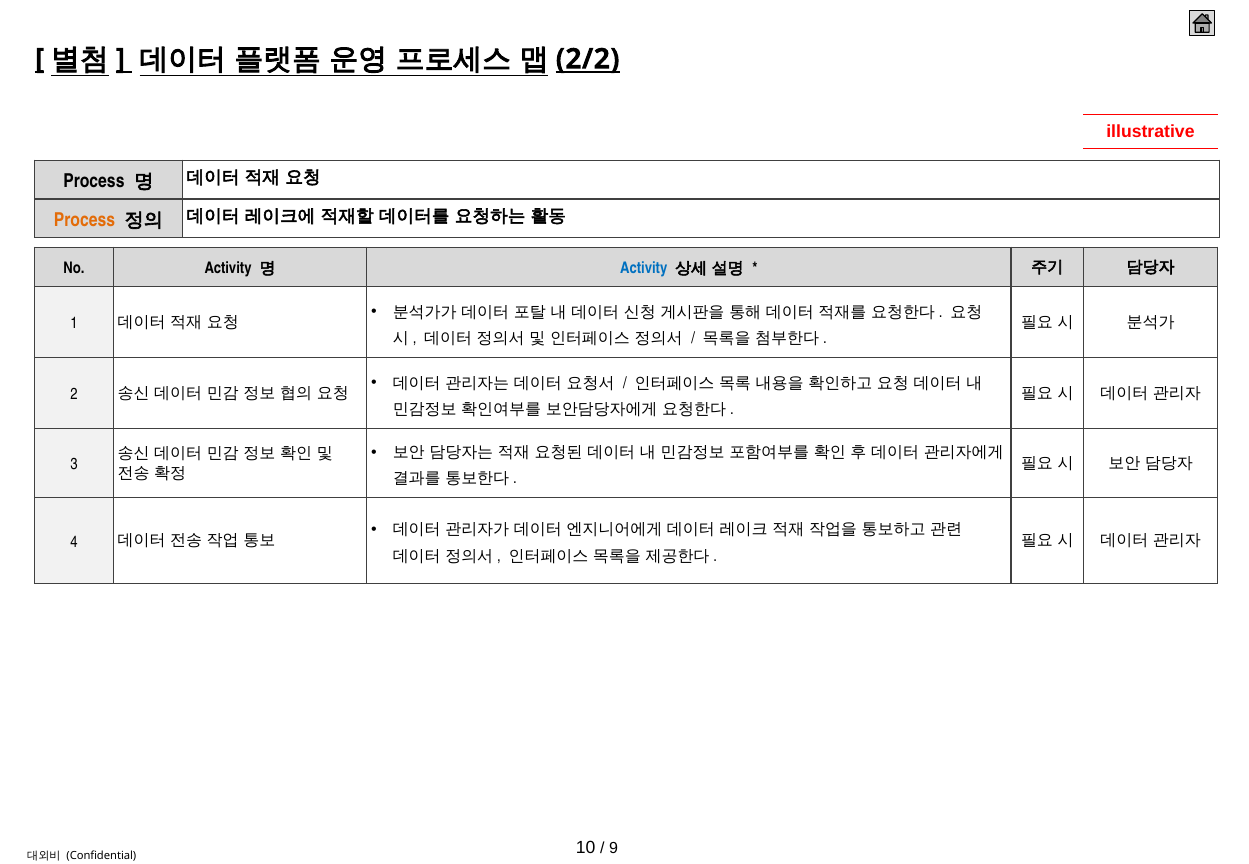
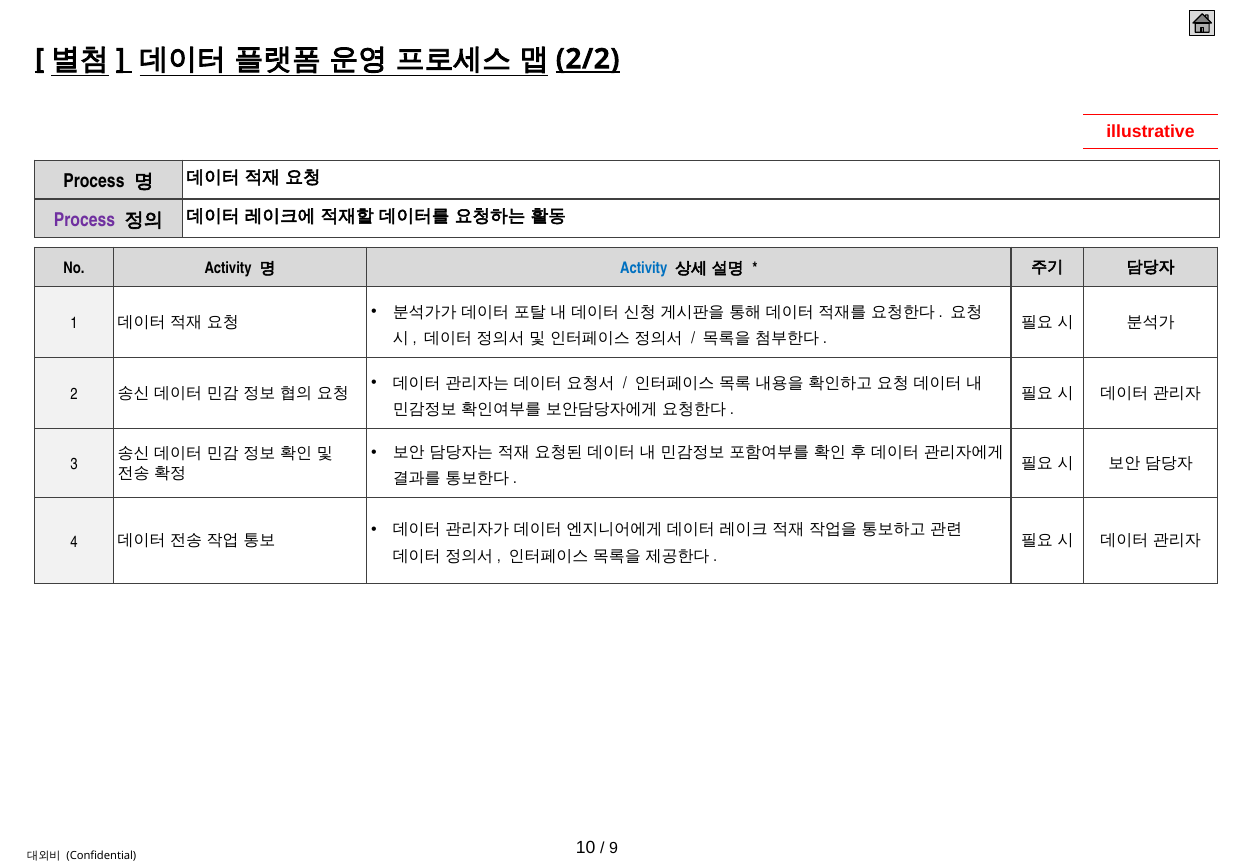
Process colour: orange -> purple (84, 220)
